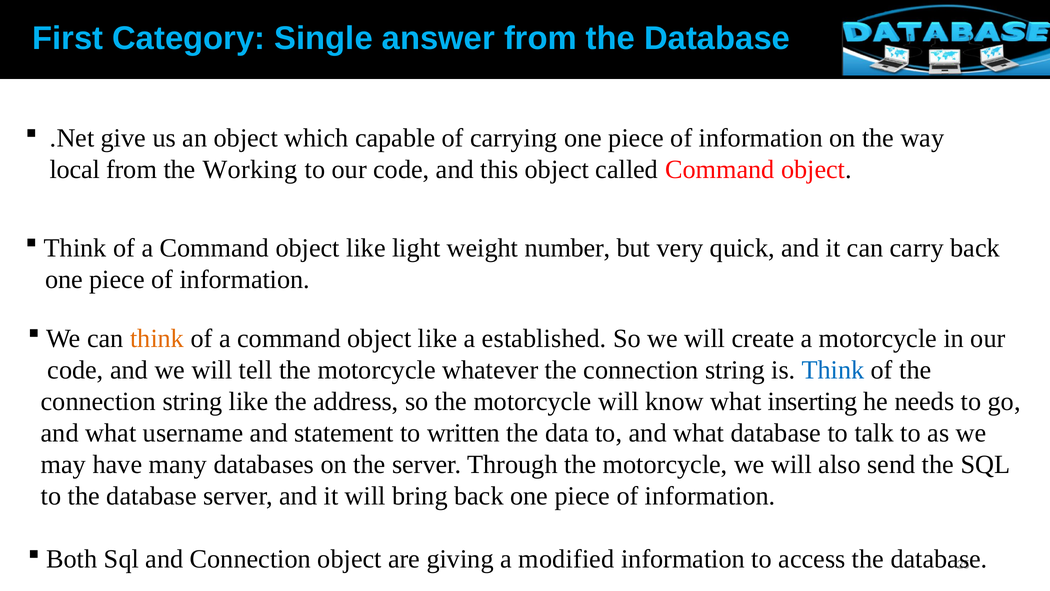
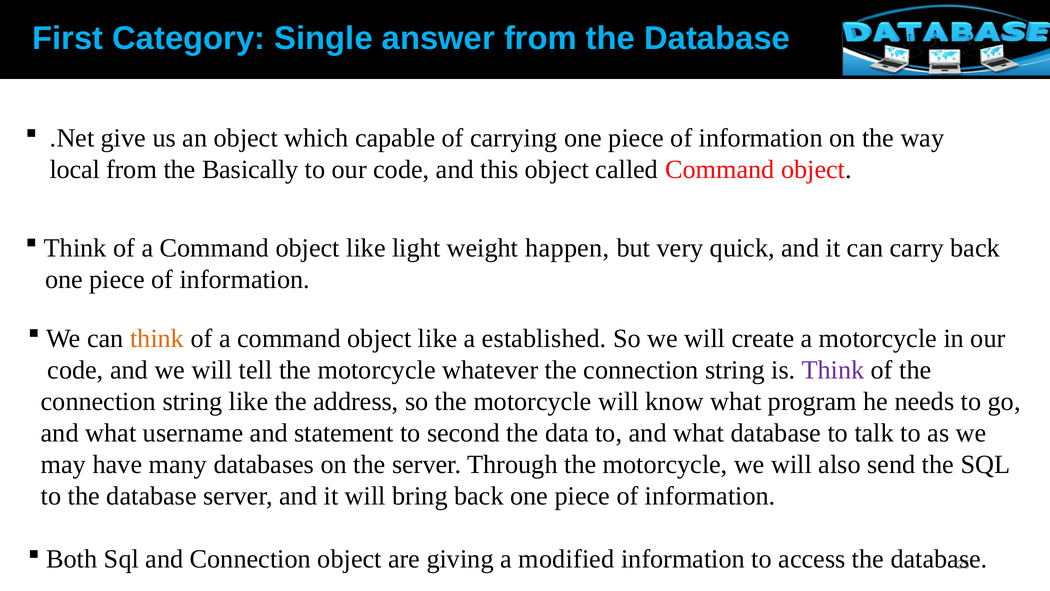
Working: Working -> Basically (250, 170)
number: number -> happen (567, 248)
Think colour: blue -> purple (833, 370)
inserting: inserting -> program (812, 401)
written: written -> second (463, 433)
